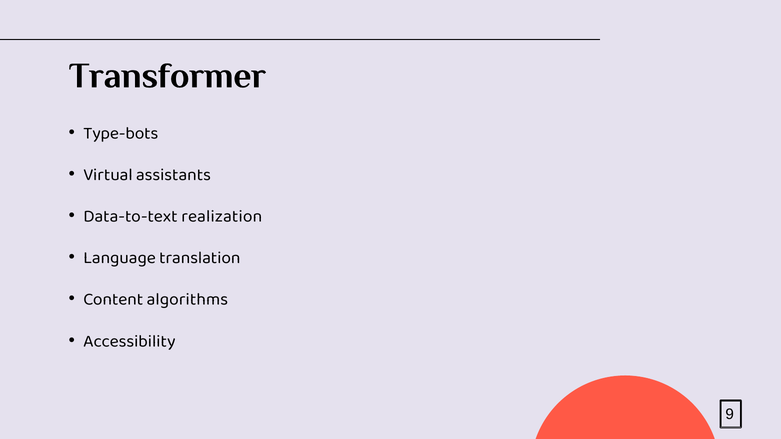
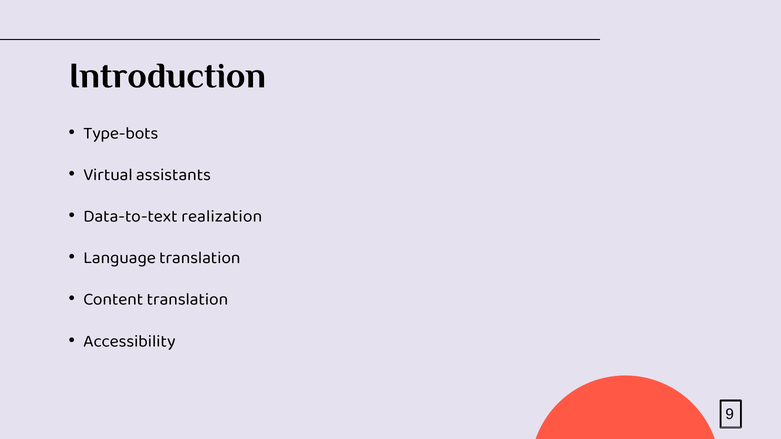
Transformer: Transformer -> Introduction (167, 76)
Content algorithms: algorithms -> translation (187, 299)
